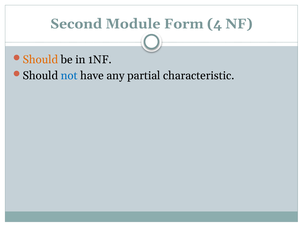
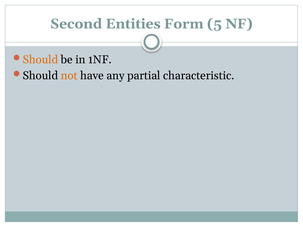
Module: Module -> Entities (133, 24)
4: 4 -> 5 (214, 24)
not colour: blue -> orange (69, 76)
